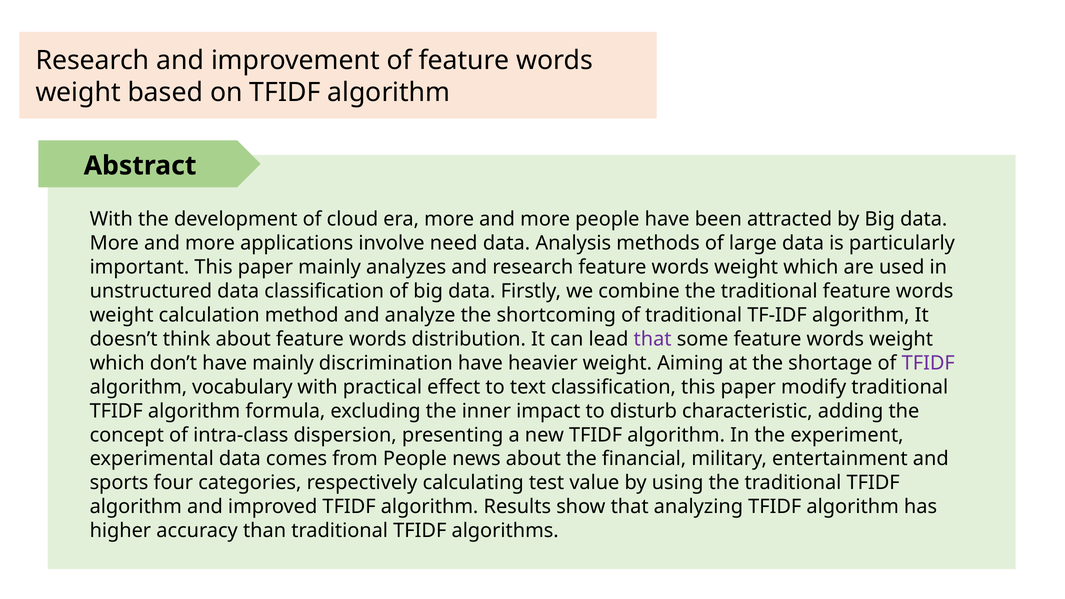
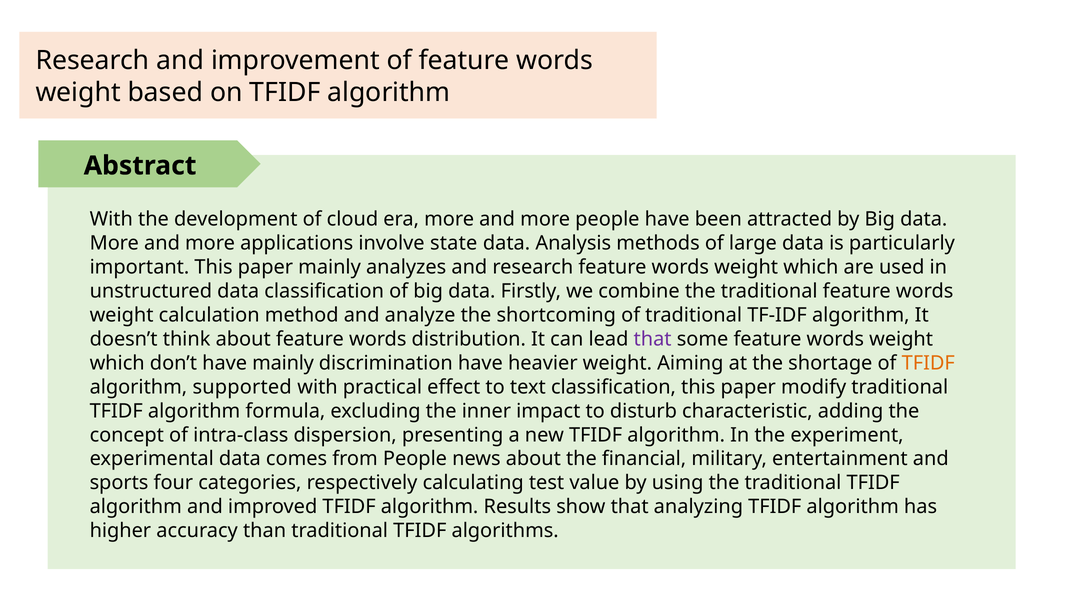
need: need -> state (454, 243)
TFIDF colour: purple -> orange (928, 363)
vocabulary: vocabulary -> supported (242, 387)
